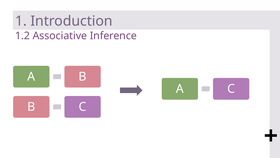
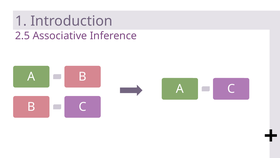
1.2: 1.2 -> 2.5 (22, 36)
